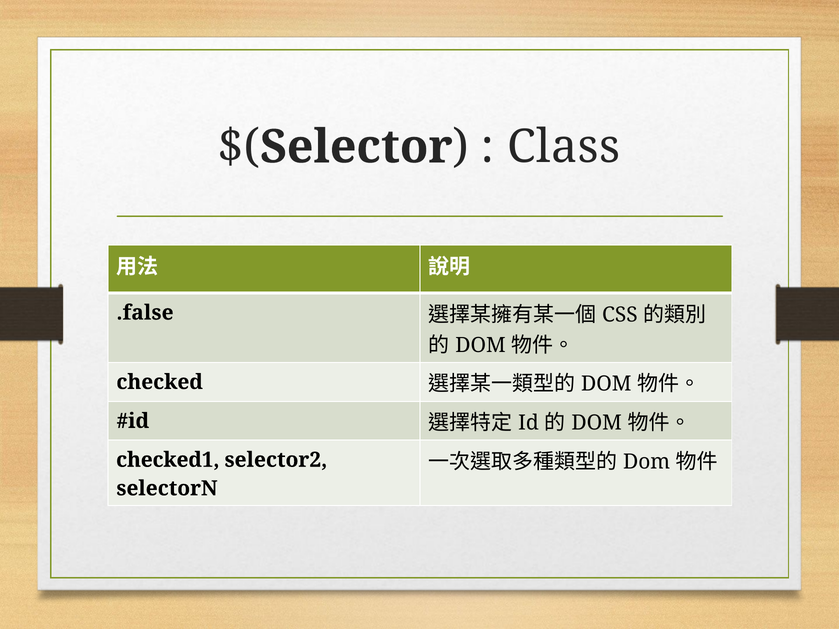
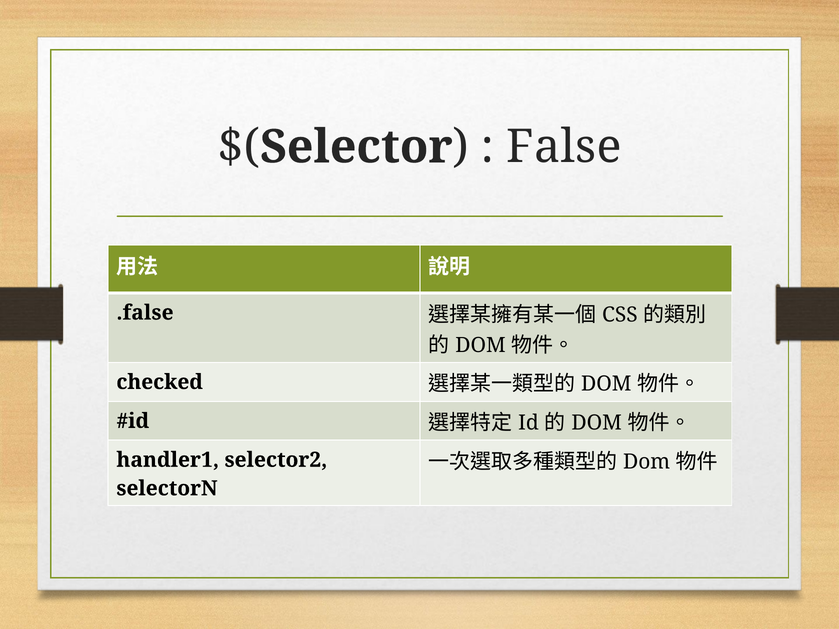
Class: Class -> False (564, 147)
checked1: checked1 -> handler1 (168, 460)
